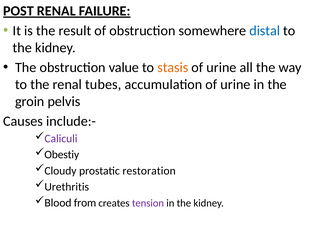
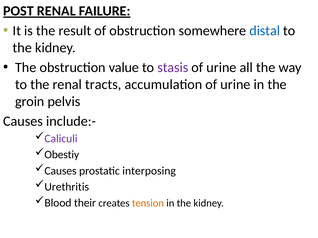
stasis colour: orange -> purple (173, 68)
tubes: tubes -> tracts (103, 85)
Cloudy: Cloudy -> Causes (60, 171)
restoration: restoration -> interposing (149, 171)
from: from -> their (85, 203)
tension colour: purple -> orange (148, 204)
